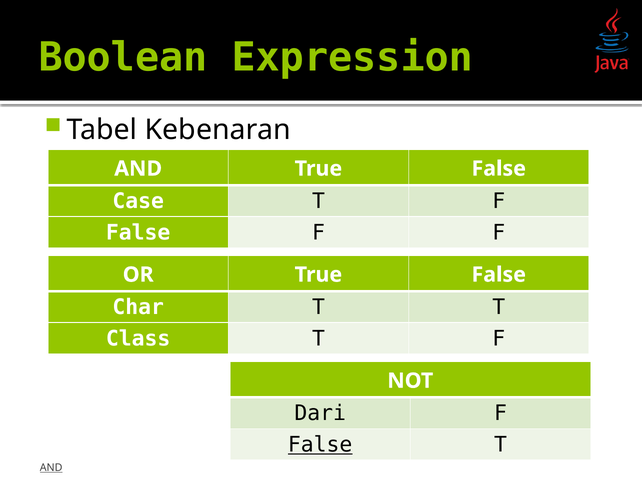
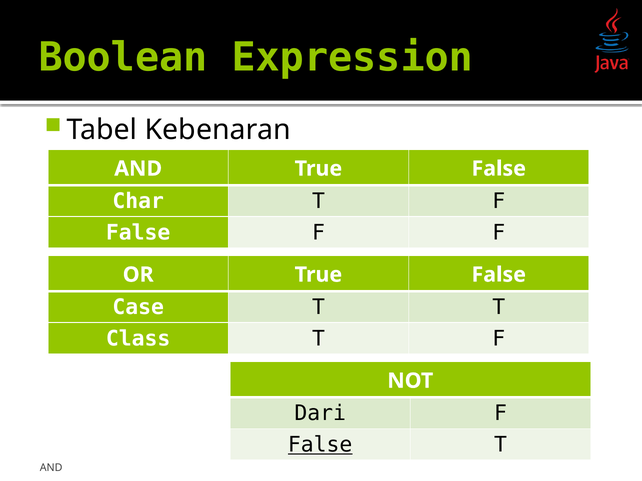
Case: Case -> Char (138, 201)
Char: Char -> Case (138, 308)
AND underline: present -> none (51, 468)
